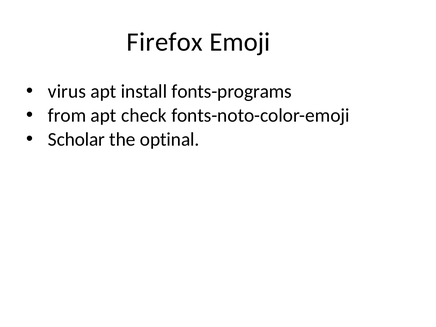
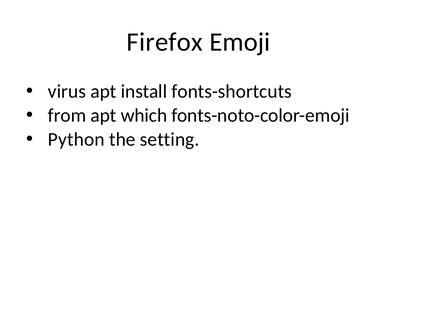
fonts-programs: fonts-programs -> fonts-shortcuts (232, 91)
check: check -> which (144, 116)
Scholar: Scholar -> Python (76, 140)
optinal: optinal -> setting (170, 140)
